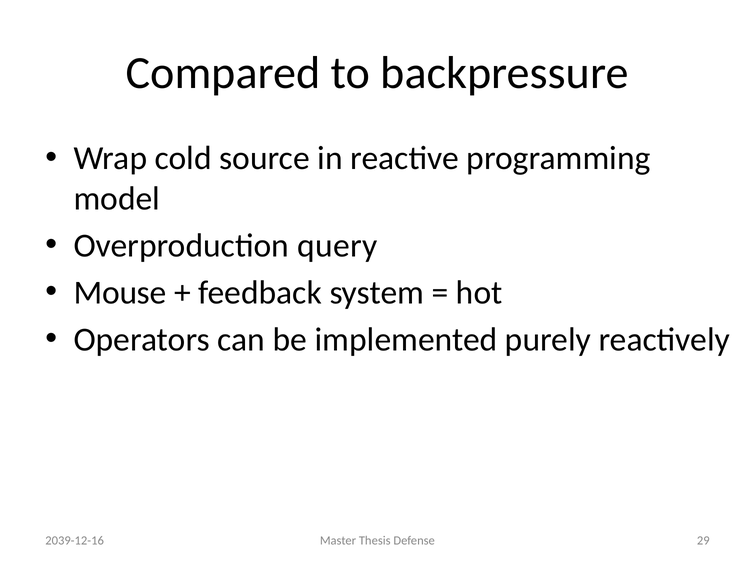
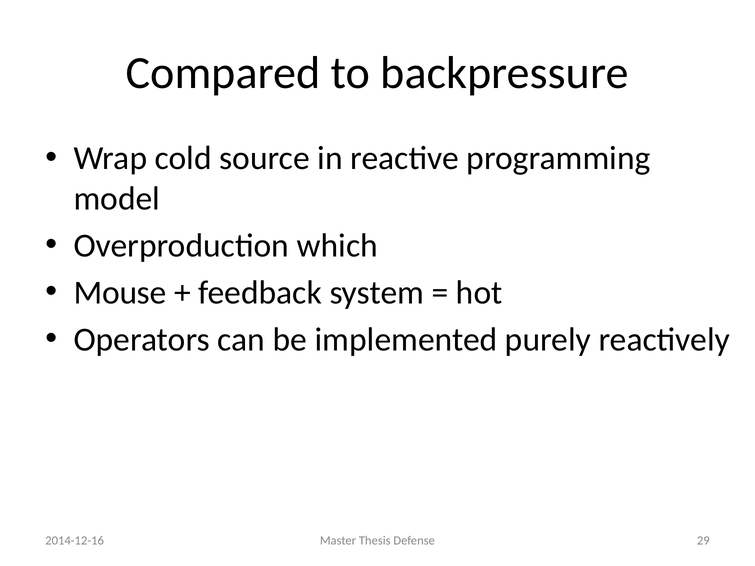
query: query -> which (337, 246)
2039-12-16: 2039-12-16 -> 2014-12-16 (75, 541)
